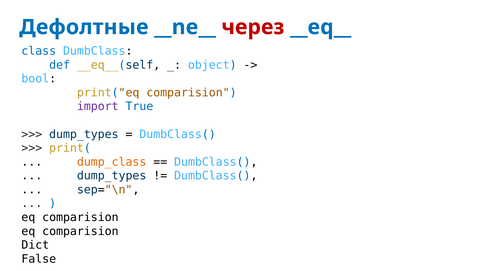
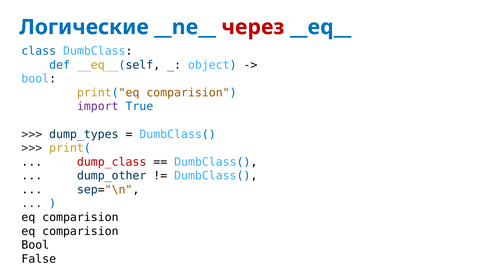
Дефолтные: Дефолтные -> Логические (84, 27)
dump_class colour: orange -> red (112, 162)
dump_types: dump_types -> dump_other (112, 176)
Dict: Dict -> Bool (35, 245)
